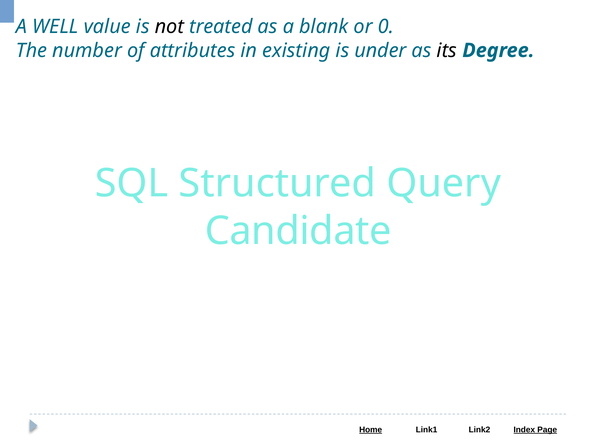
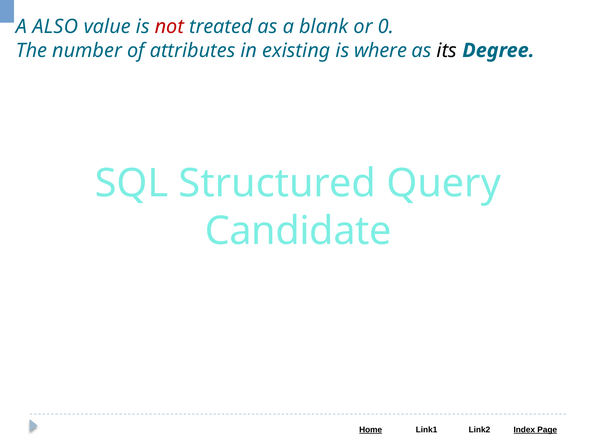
WELL: WELL -> ALSO (55, 27)
not colour: black -> red (169, 27)
under: under -> where (381, 50)
